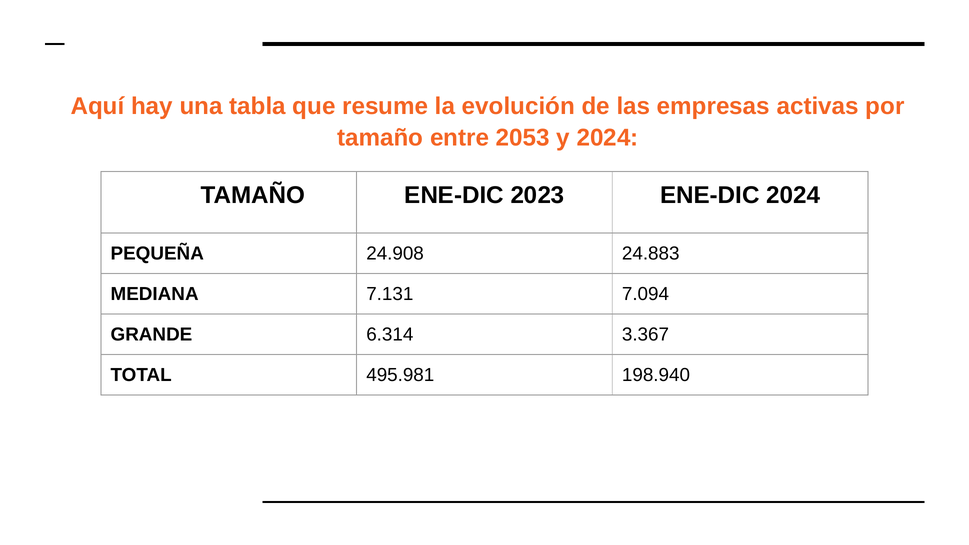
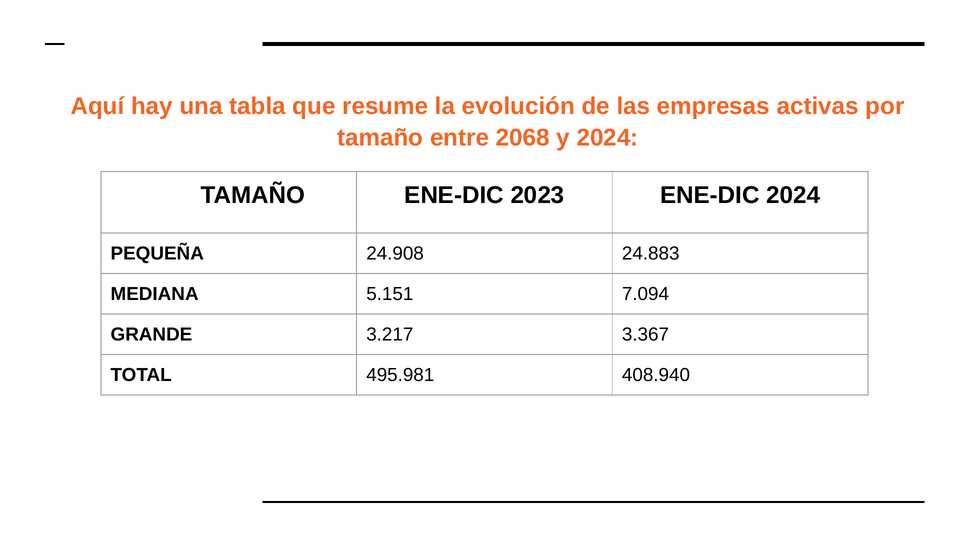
2053: 2053 -> 2068 (523, 138)
7.131: 7.131 -> 5.151 (390, 294)
6.314: 6.314 -> 3.217 (390, 335)
198.940: 198.940 -> 408.940 (656, 375)
